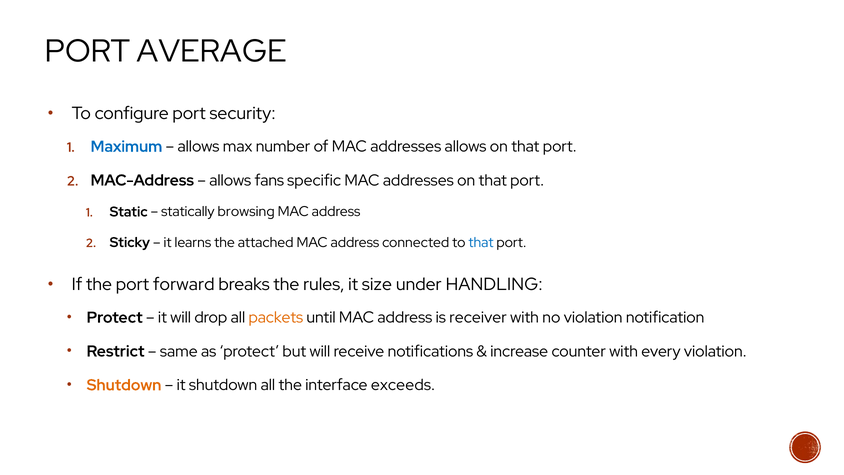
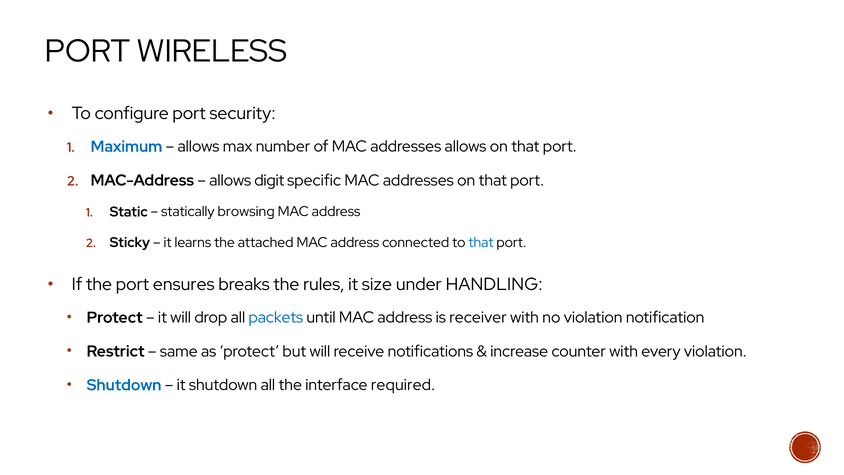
AVERAGE: AVERAGE -> WIRELESS (212, 51)
fans: fans -> digit (269, 180)
forward: forward -> ensures (184, 284)
packets colour: orange -> blue (276, 317)
Shutdown colour: orange -> blue (124, 385)
exceeds: exceeds -> required (403, 385)
